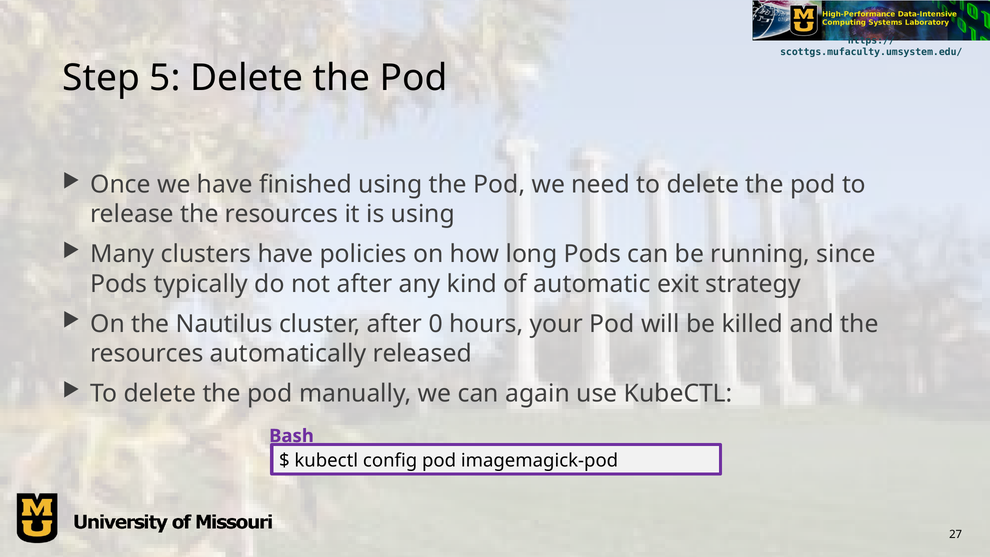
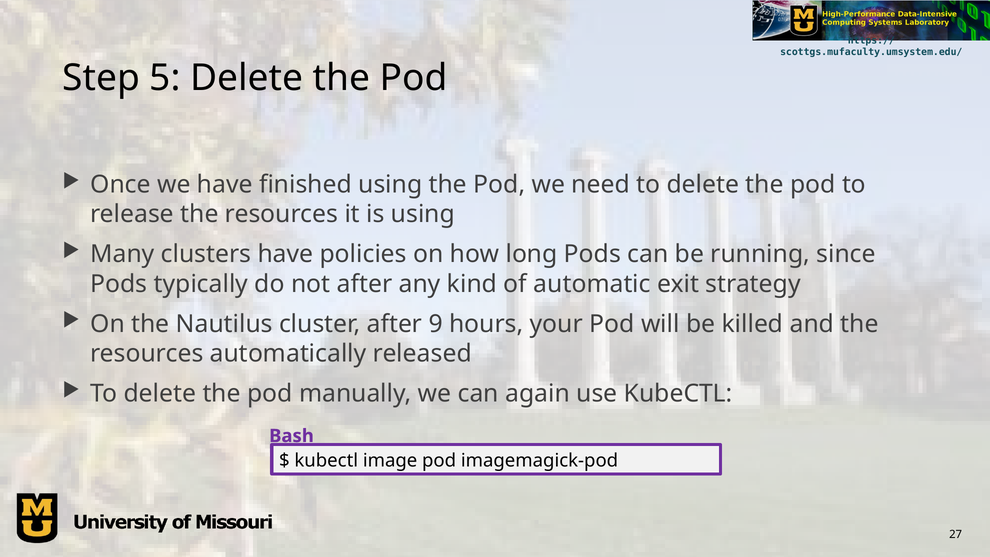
0: 0 -> 9 (436, 324)
config: config -> image (390, 461)
